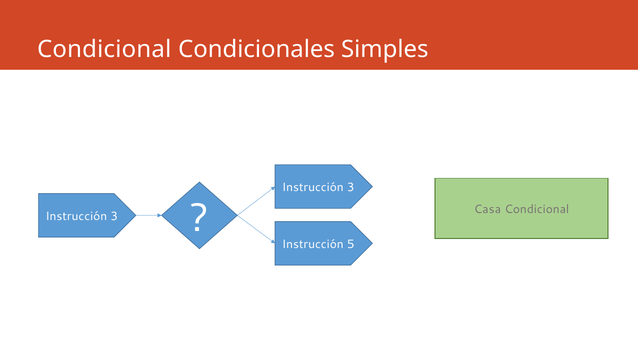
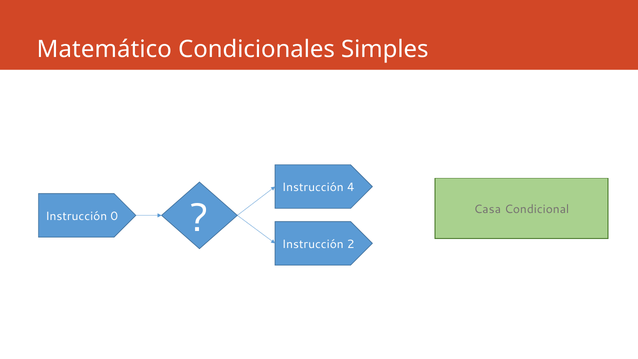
Condicional: Condicional -> Matemático (104, 49)
3: 3 -> 4 (351, 187)
3: 3 -> 0 (114, 216)
5: 5 -> 2 (351, 244)
